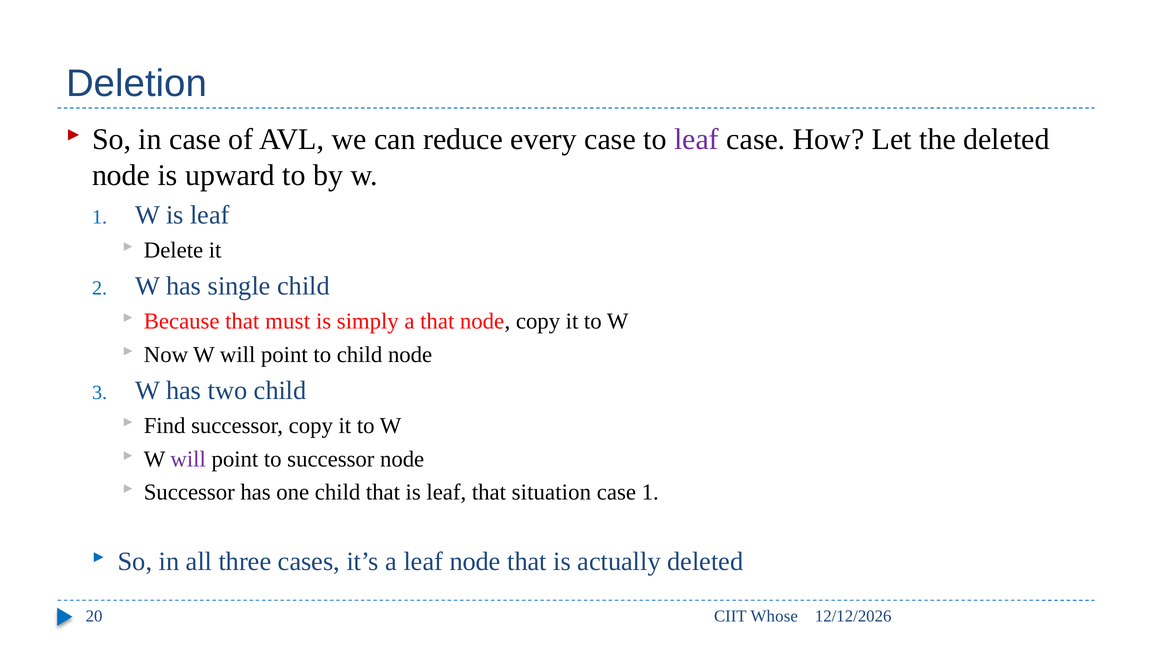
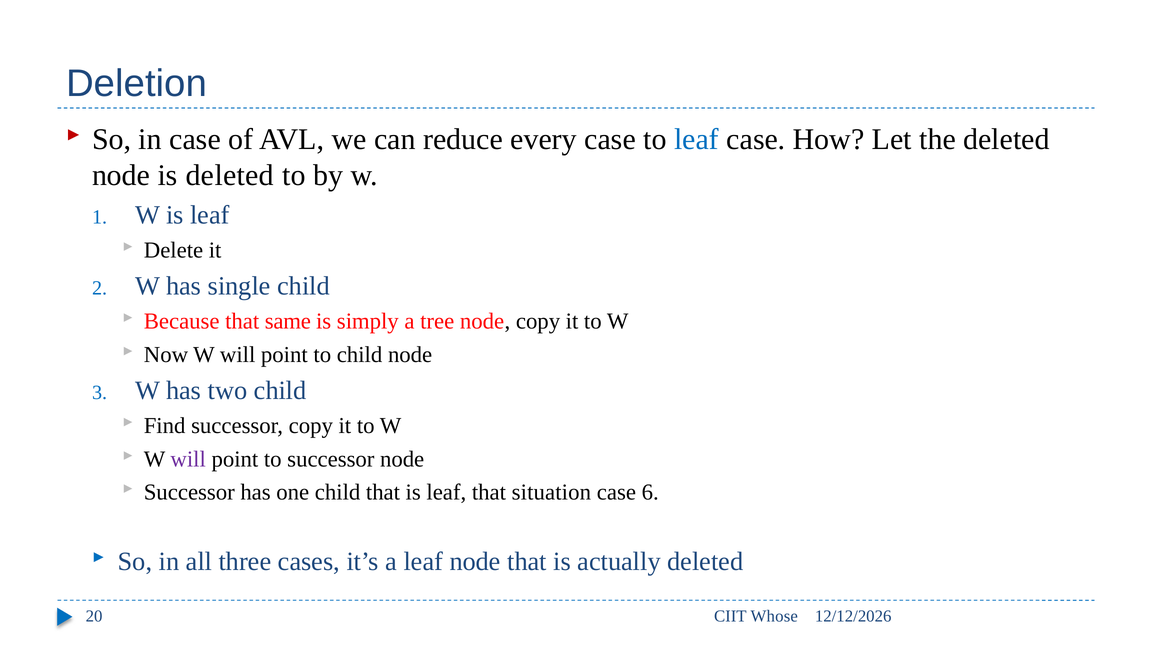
leaf colour: purple -> blue (697, 140)
is upward: upward -> deleted (230, 176)
must: must -> same (288, 321)
a that: that -> tree (437, 321)
case 1: 1 -> 6 (650, 492)
